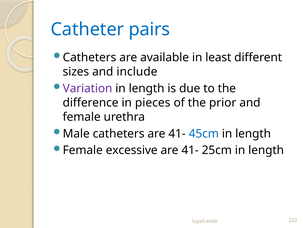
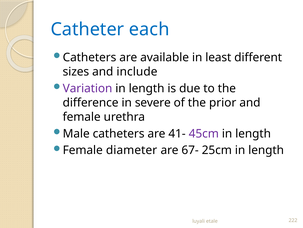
pairs: pairs -> each (149, 29)
pieces: pieces -> severe (153, 102)
45cm colour: blue -> purple (204, 133)
excessive: excessive -> diameter (132, 150)
41-: 41- -> 67- (190, 150)
